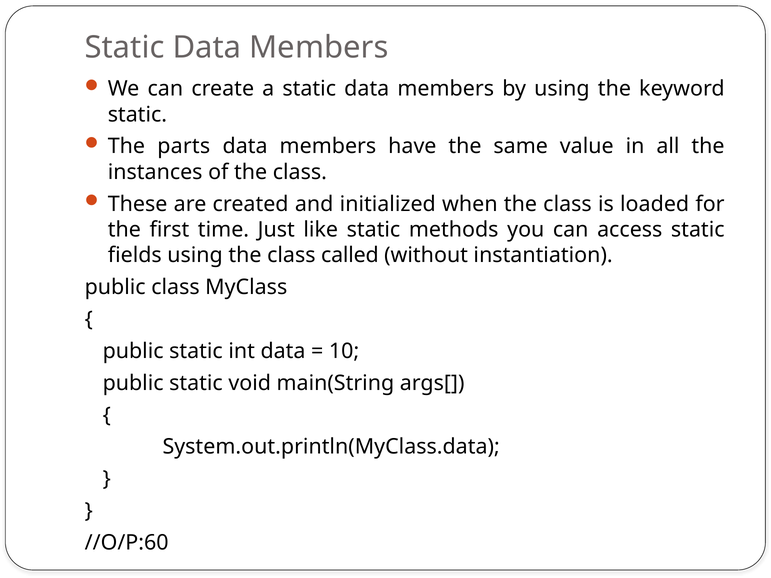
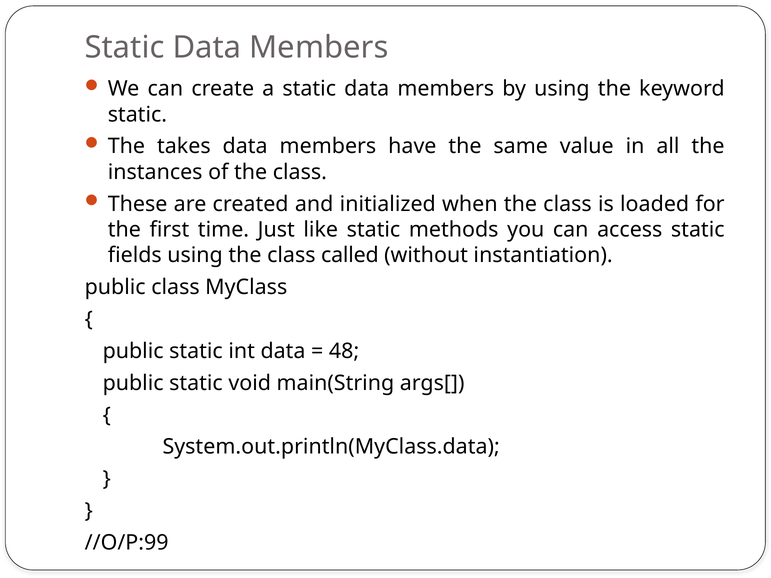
parts: parts -> takes (184, 146)
10: 10 -> 48 (344, 351)
//O/P:60: //O/P:60 -> //O/P:99 (127, 543)
